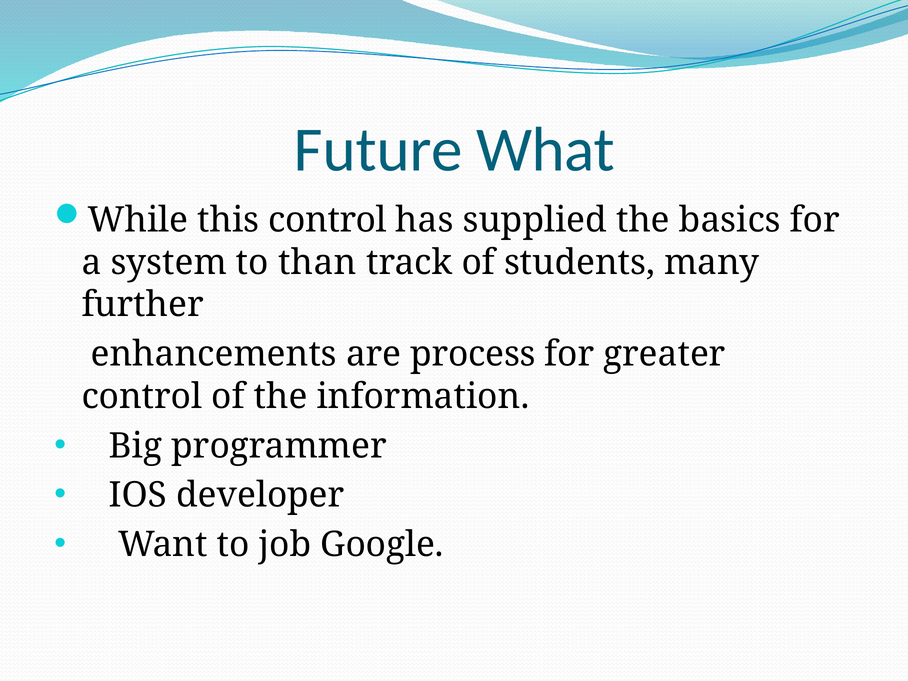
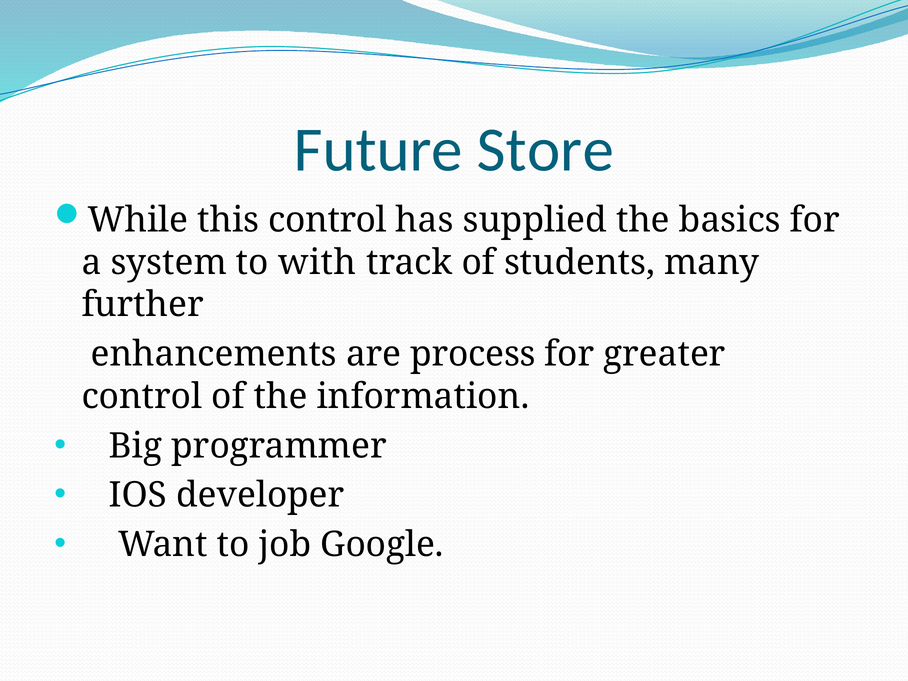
What: What -> Store (545, 150)
than: than -> with (317, 263)
